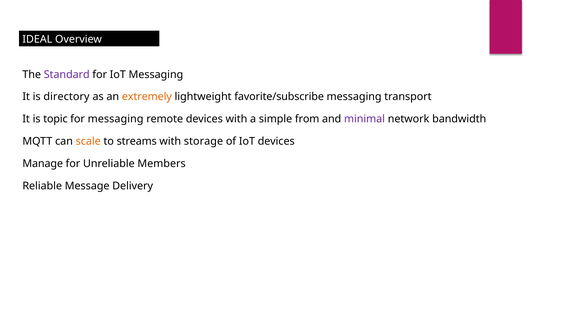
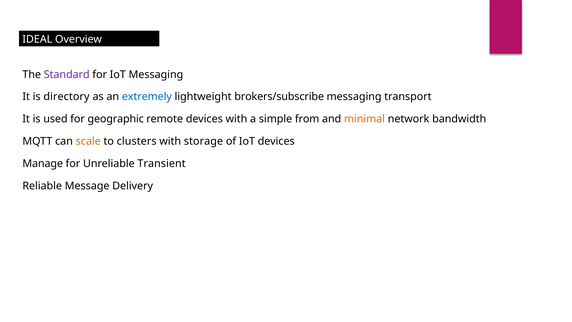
extremely colour: orange -> blue (147, 97)
favorite/subscribe: favorite/subscribe -> brokers/subscribe (279, 97)
topic: topic -> used (55, 119)
for messaging: messaging -> geographic (116, 119)
minimal colour: purple -> orange (365, 119)
streams: streams -> clusters (137, 141)
Members: Members -> Transient (162, 163)
